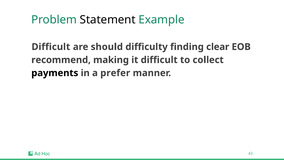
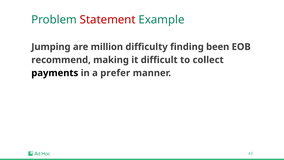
Statement colour: black -> red (108, 20)
Difficult: Difficult -> Jumping (51, 47)
should: should -> million (107, 47)
clear: clear -> been (218, 47)
